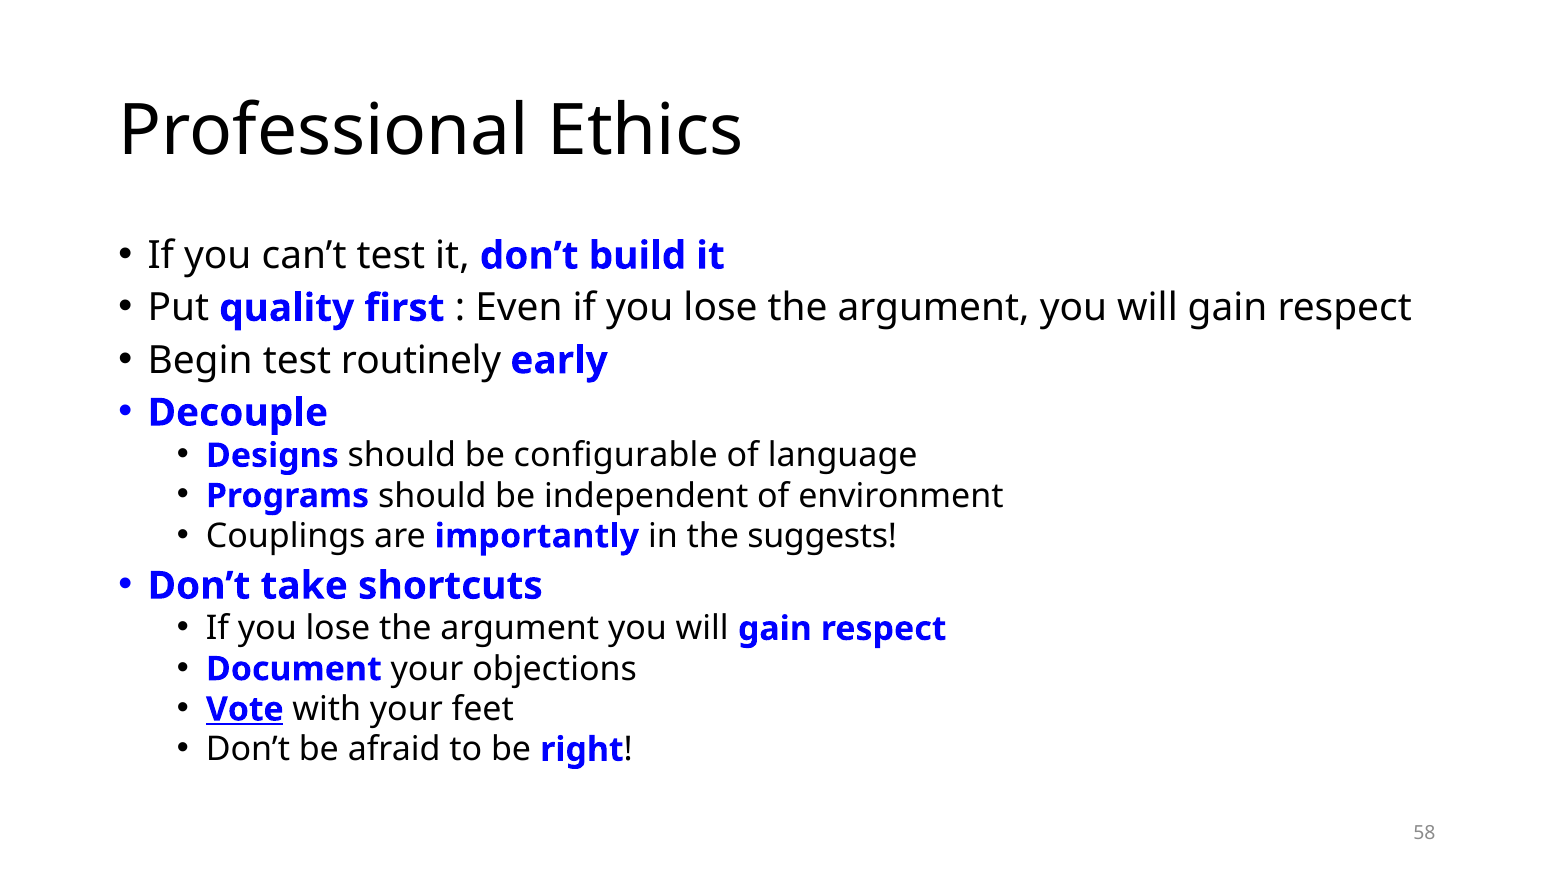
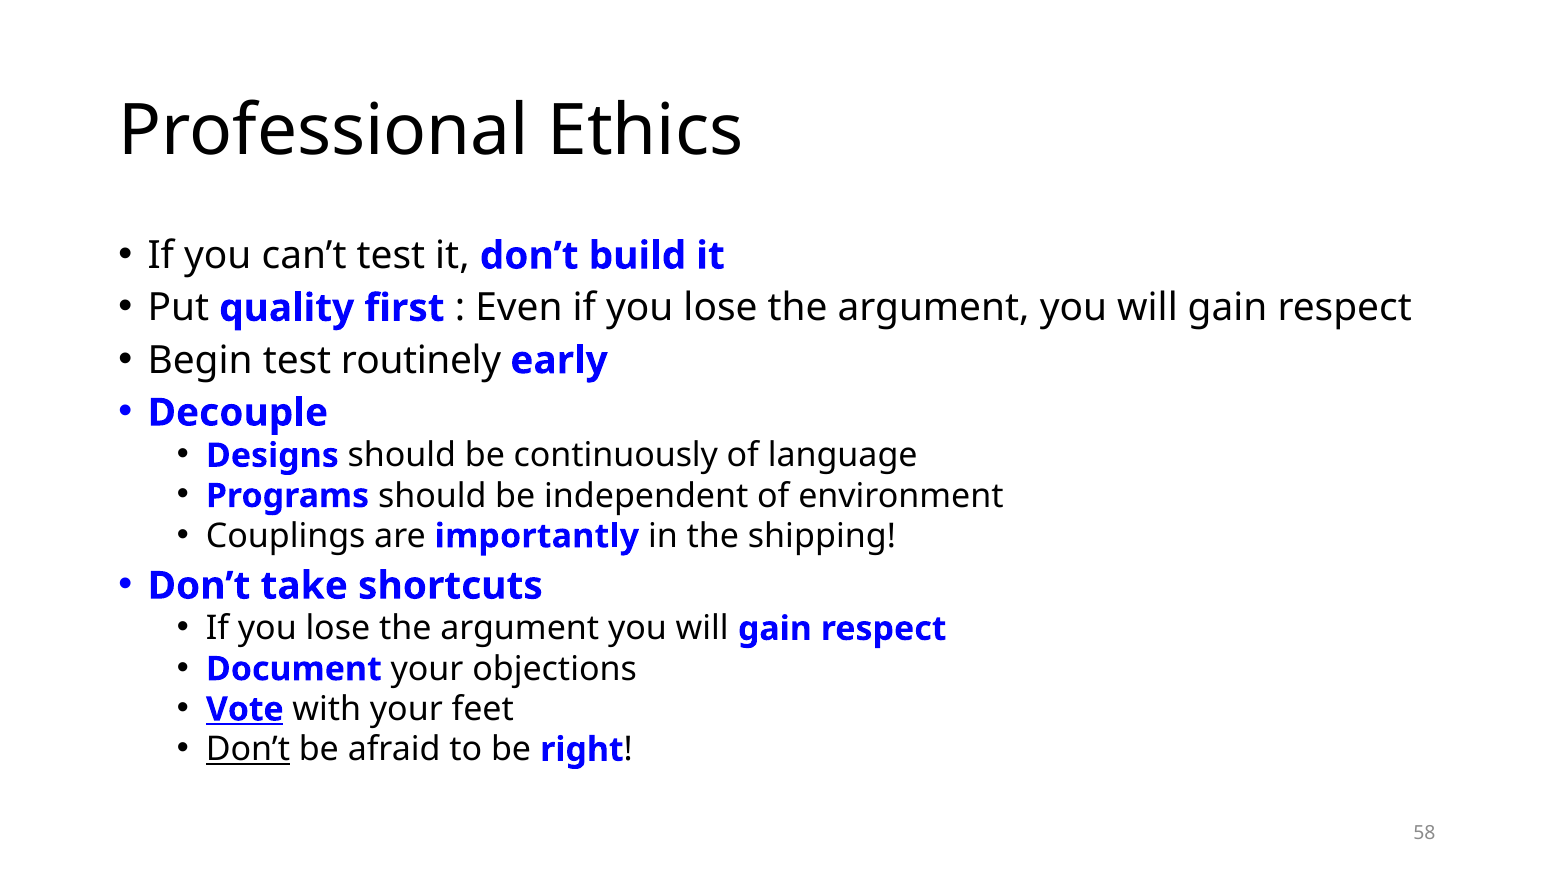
configurable: configurable -> continuously (616, 456)
suggests: suggests -> shipping (822, 536)
Don’t underline: none -> present (248, 750)
